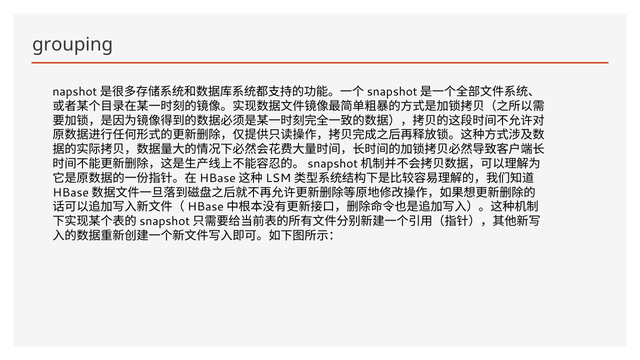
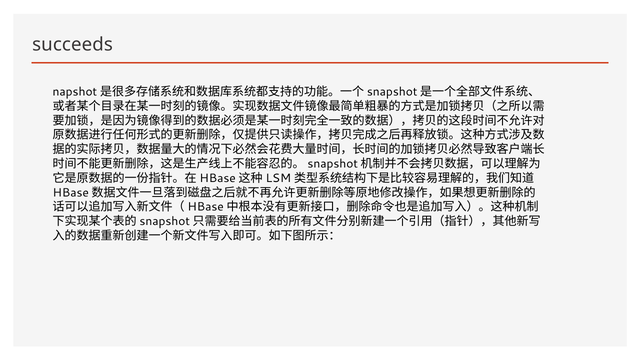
grouping: grouping -> succeeds (73, 45)
